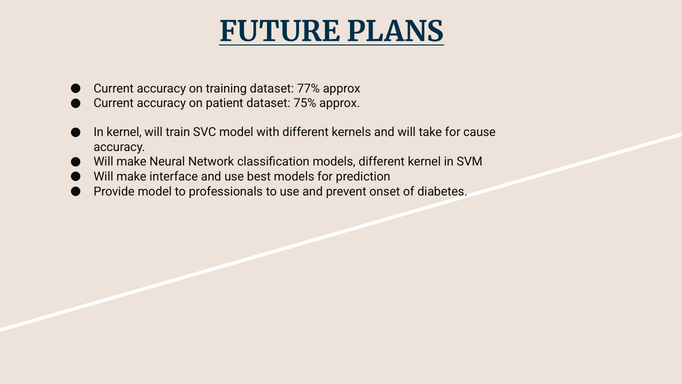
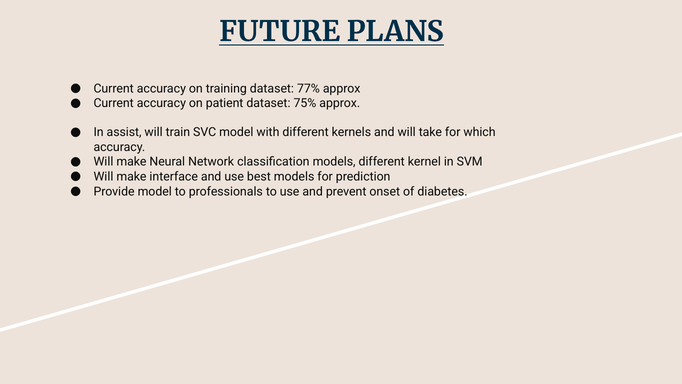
In kernel: kernel -> assist (124, 132)
cause: cause -> which (479, 132)
